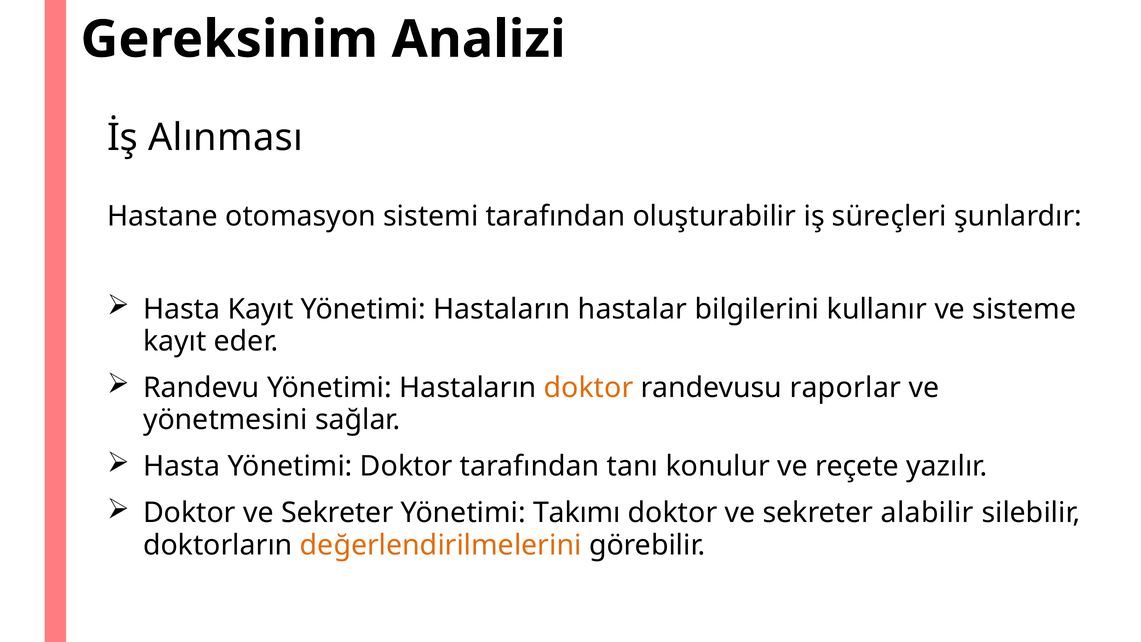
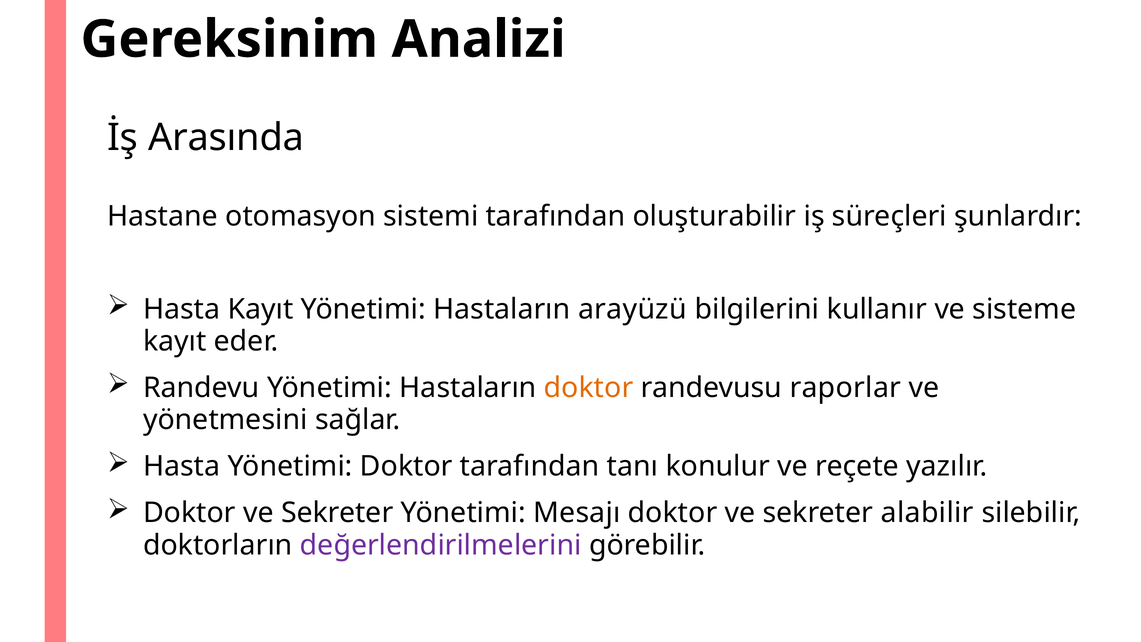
Alınması: Alınması -> Arasında (226, 138)
hastalar: hastalar -> arayüzü (632, 309)
Takımı: Takımı -> Mesajı (577, 513)
değerlendirilmelerini colour: orange -> purple (441, 545)
